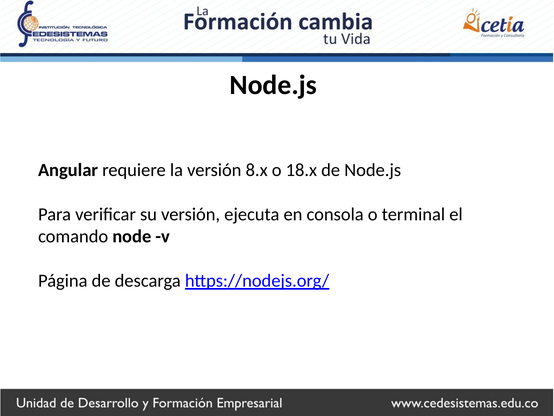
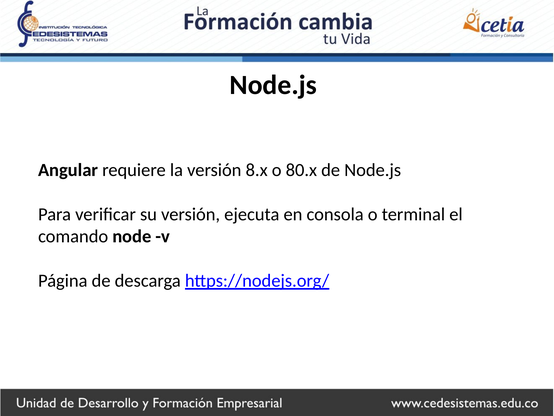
18.x: 18.x -> 80.x (301, 170)
